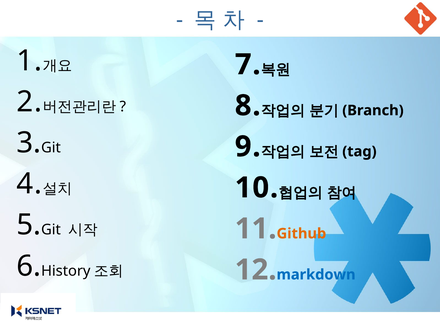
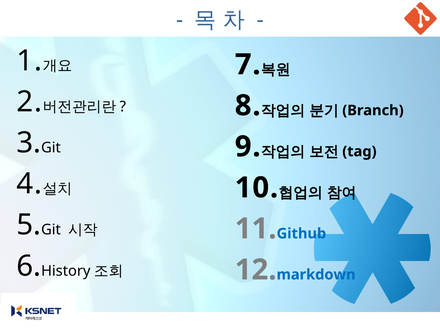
Github colour: orange -> blue (301, 234)
